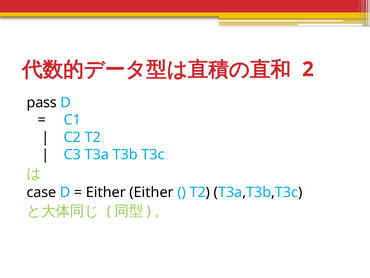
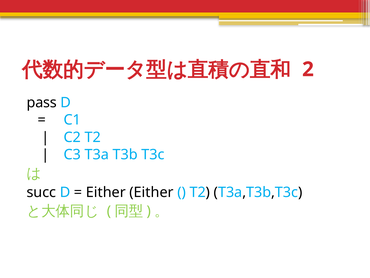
case: case -> succ (41, 192)
